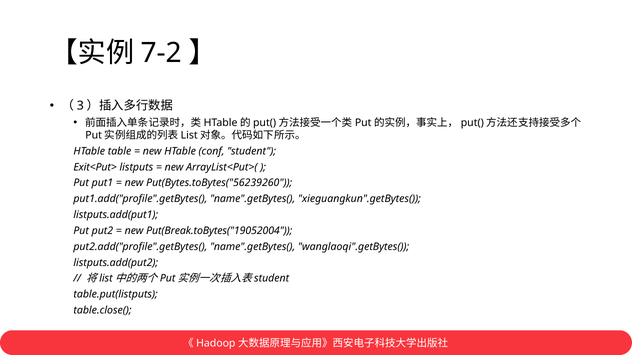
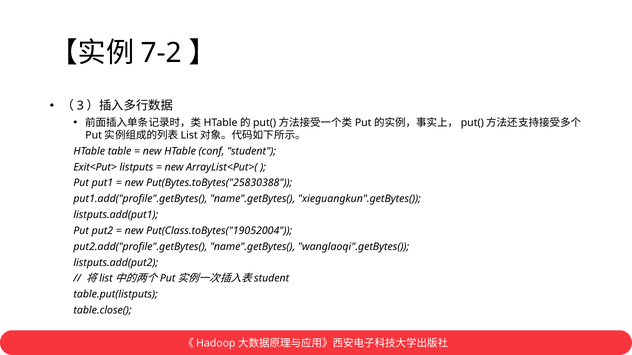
Put(Bytes.toBytes("56239260: Put(Bytes.toBytes("56239260 -> Put(Bytes.toBytes("25830388 (219, 183)
Put(Break.toBytes("19052004: Put(Break.toBytes("19052004 -> Put(Class.toBytes("19052004 (219, 231)
